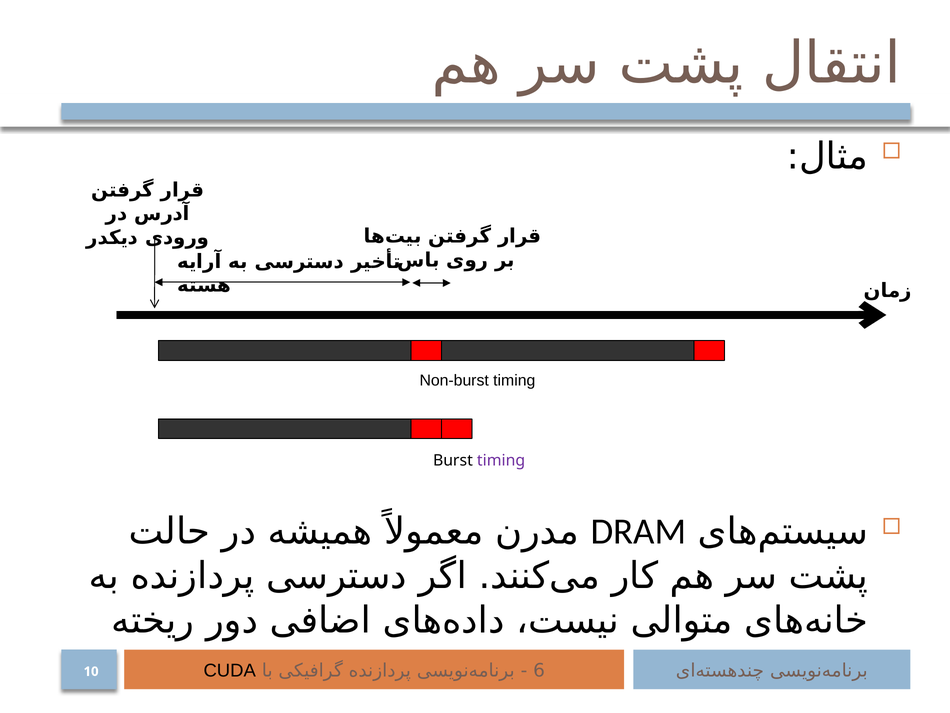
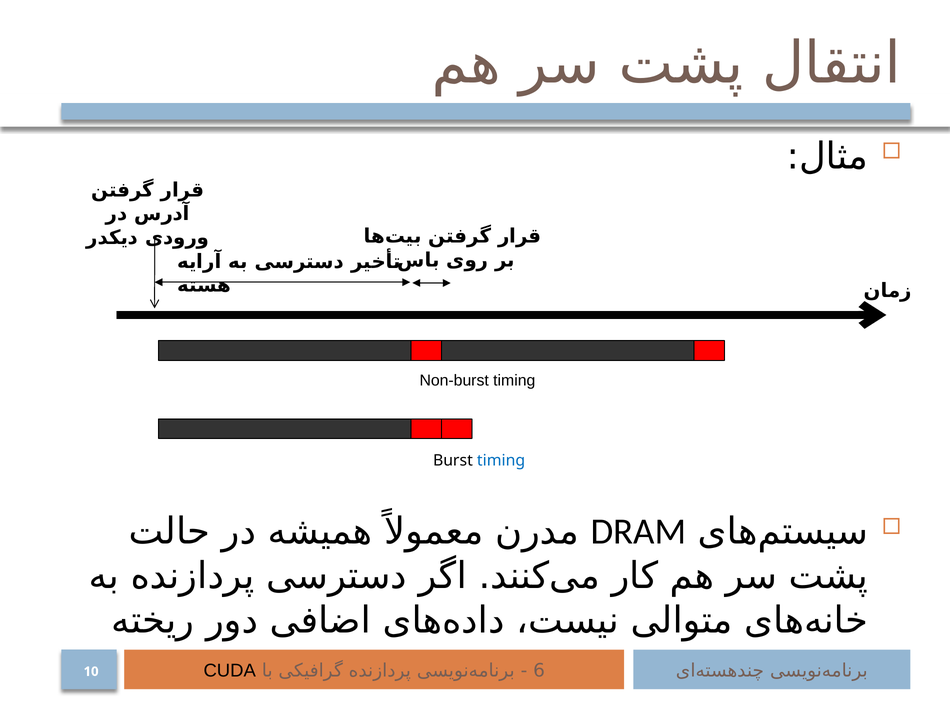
timing colour: purple -> blue (501, 460)
